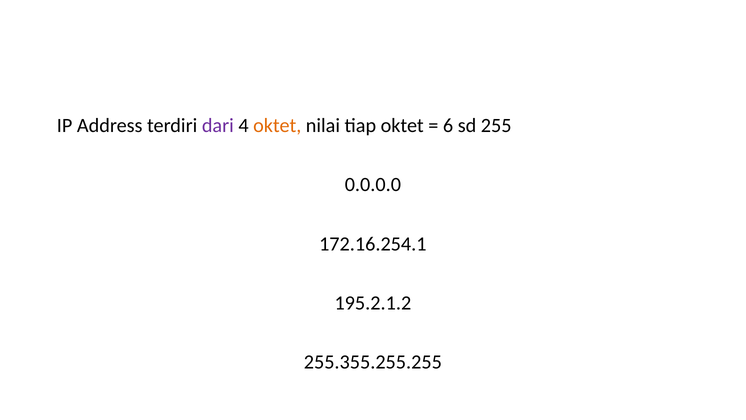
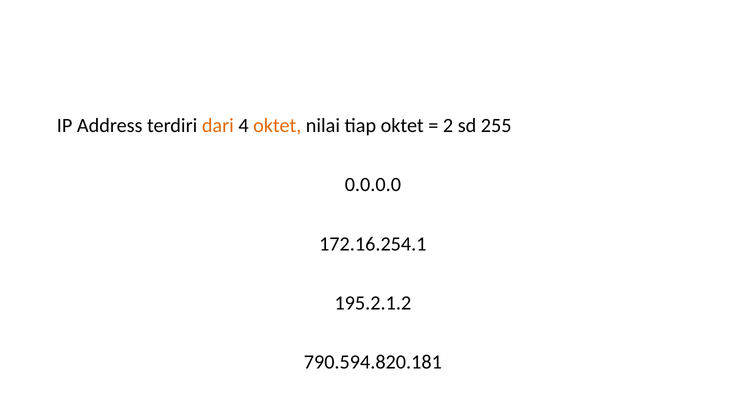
dari colour: purple -> orange (218, 125)
6: 6 -> 2 (448, 125)
255.355.255.255: 255.355.255.255 -> 790.594.820.181 (373, 362)
